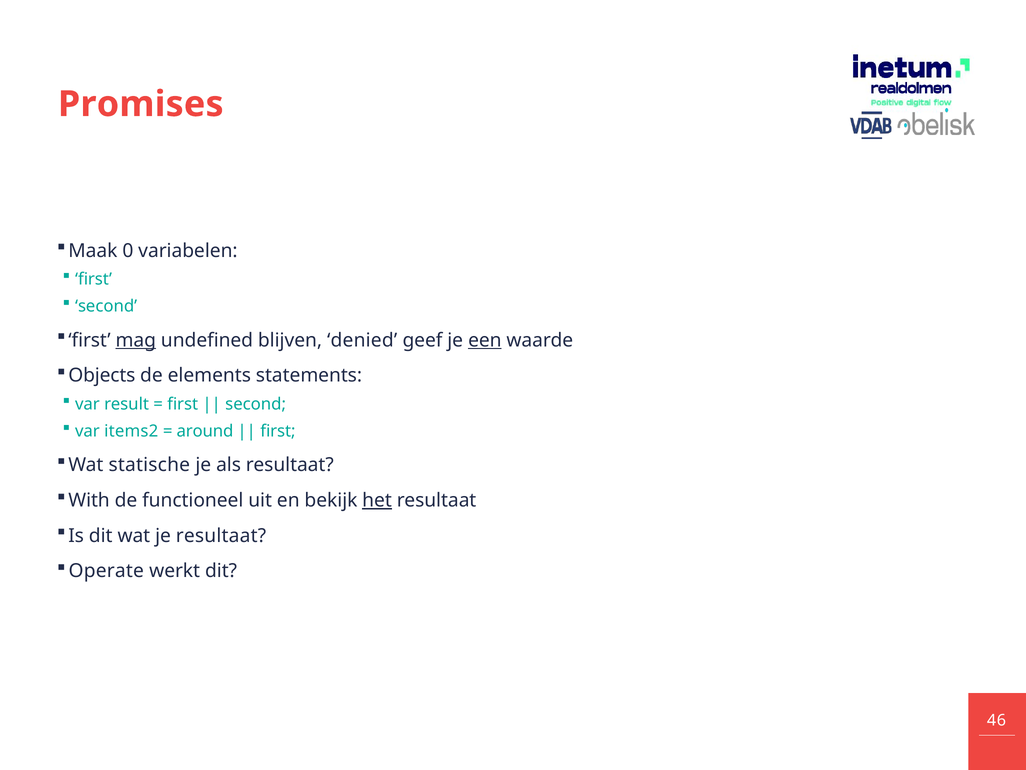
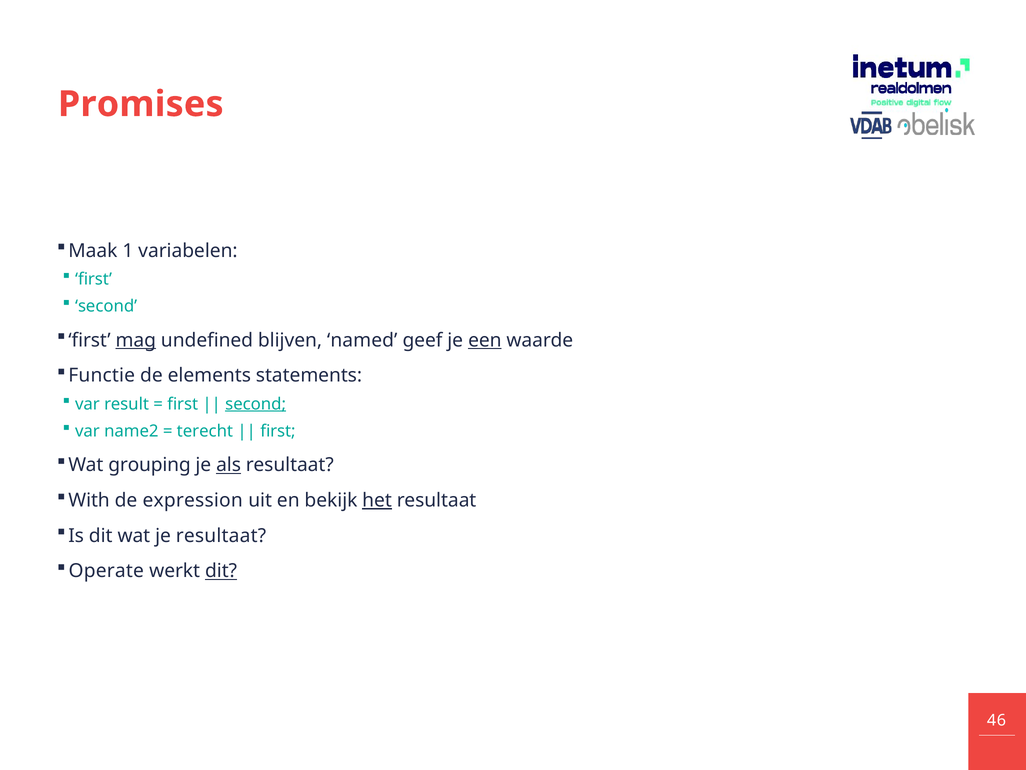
0: 0 -> 1 (128, 251)
denied: denied -> named (362, 340)
Objects: Objects -> Functie (102, 375)
second underline: none -> present (256, 404)
items2: items2 -> name2 (131, 431)
around: around -> terecht (205, 431)
statische: statische -> grouping (149, 465)
als underline: none -> present (229, 465)
functioneel: functioneel -> expression (193, 500)
dit underline: none -> present (221, 571)
